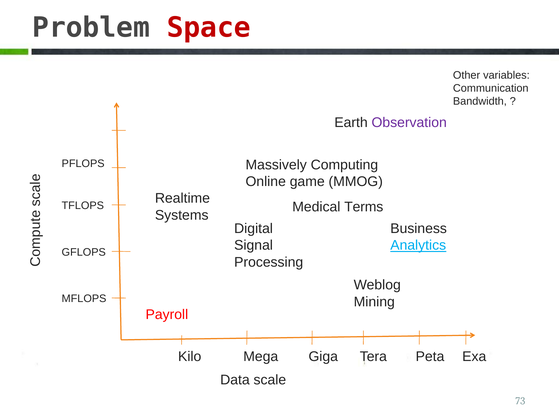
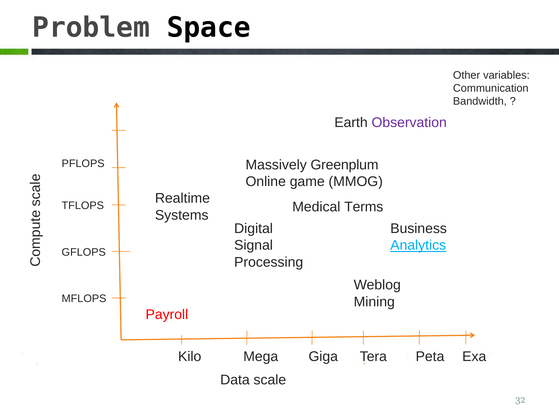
Space colour: red -> black (209, 28)
Computing: Computing -> Greenplum (344, 165)
73: 73 -> 32 (520, 400)
